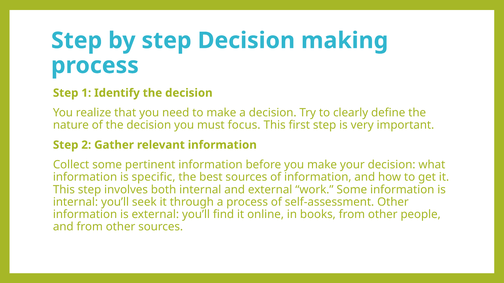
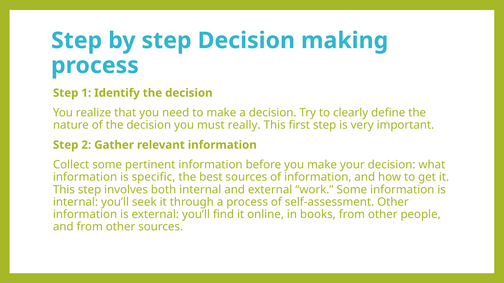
focus: focus -> really (244, 125)
